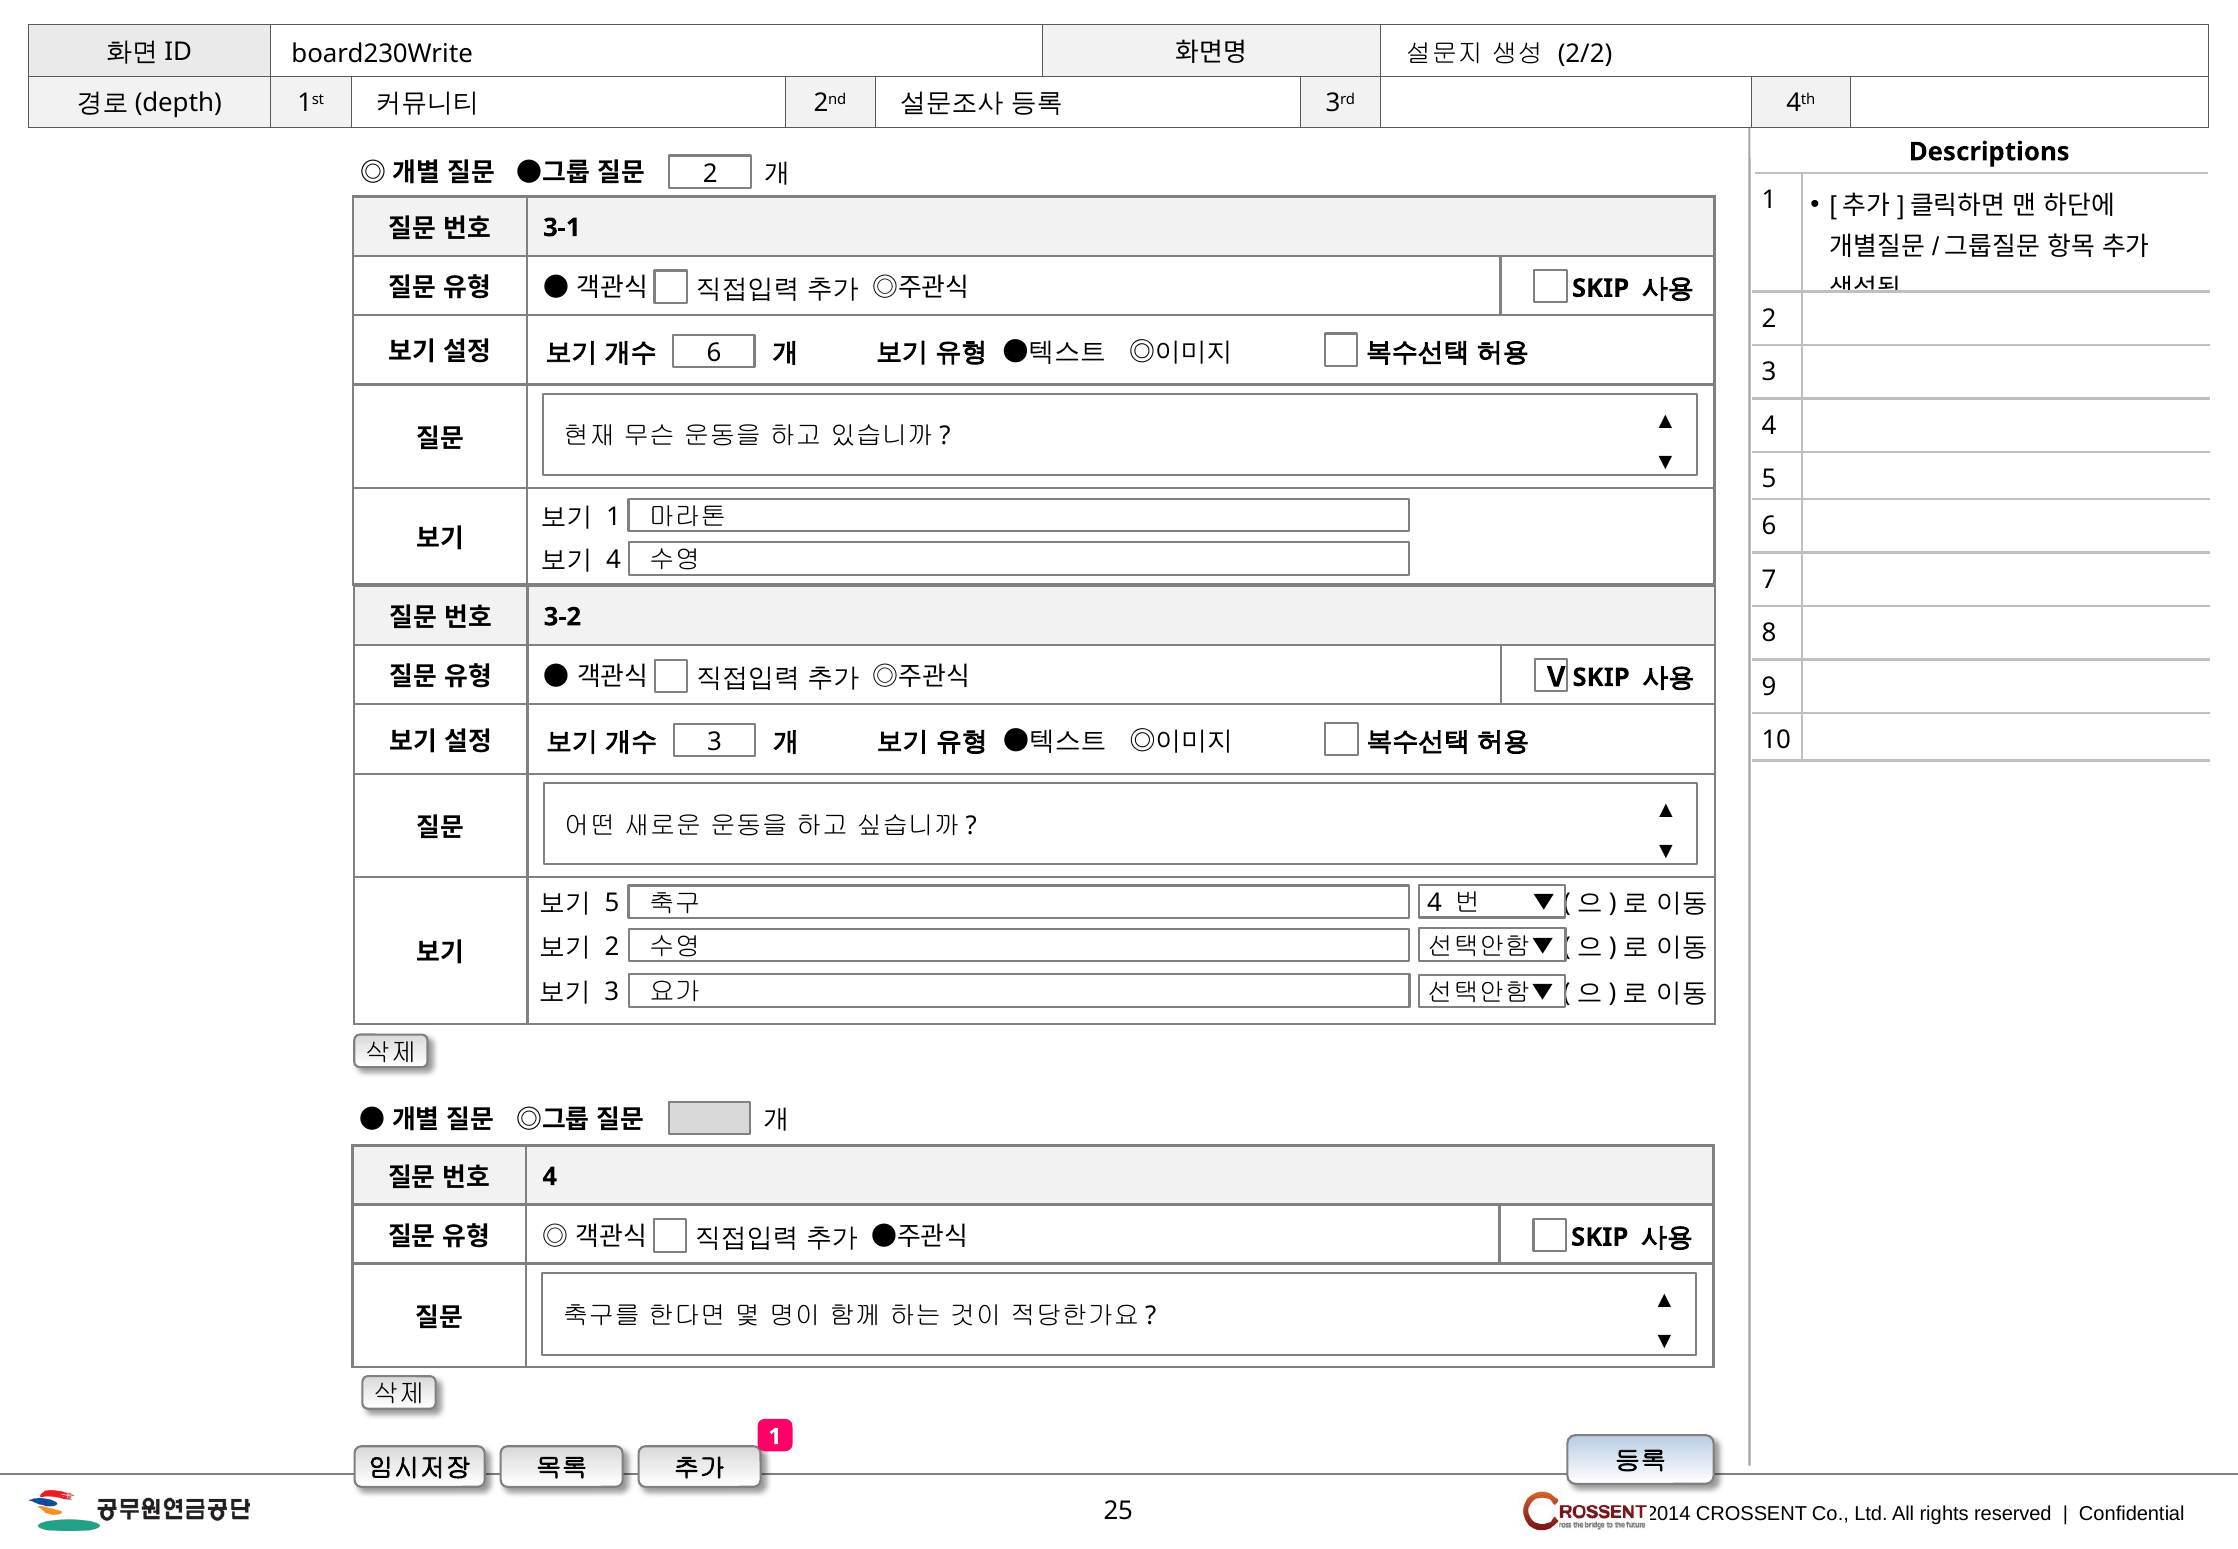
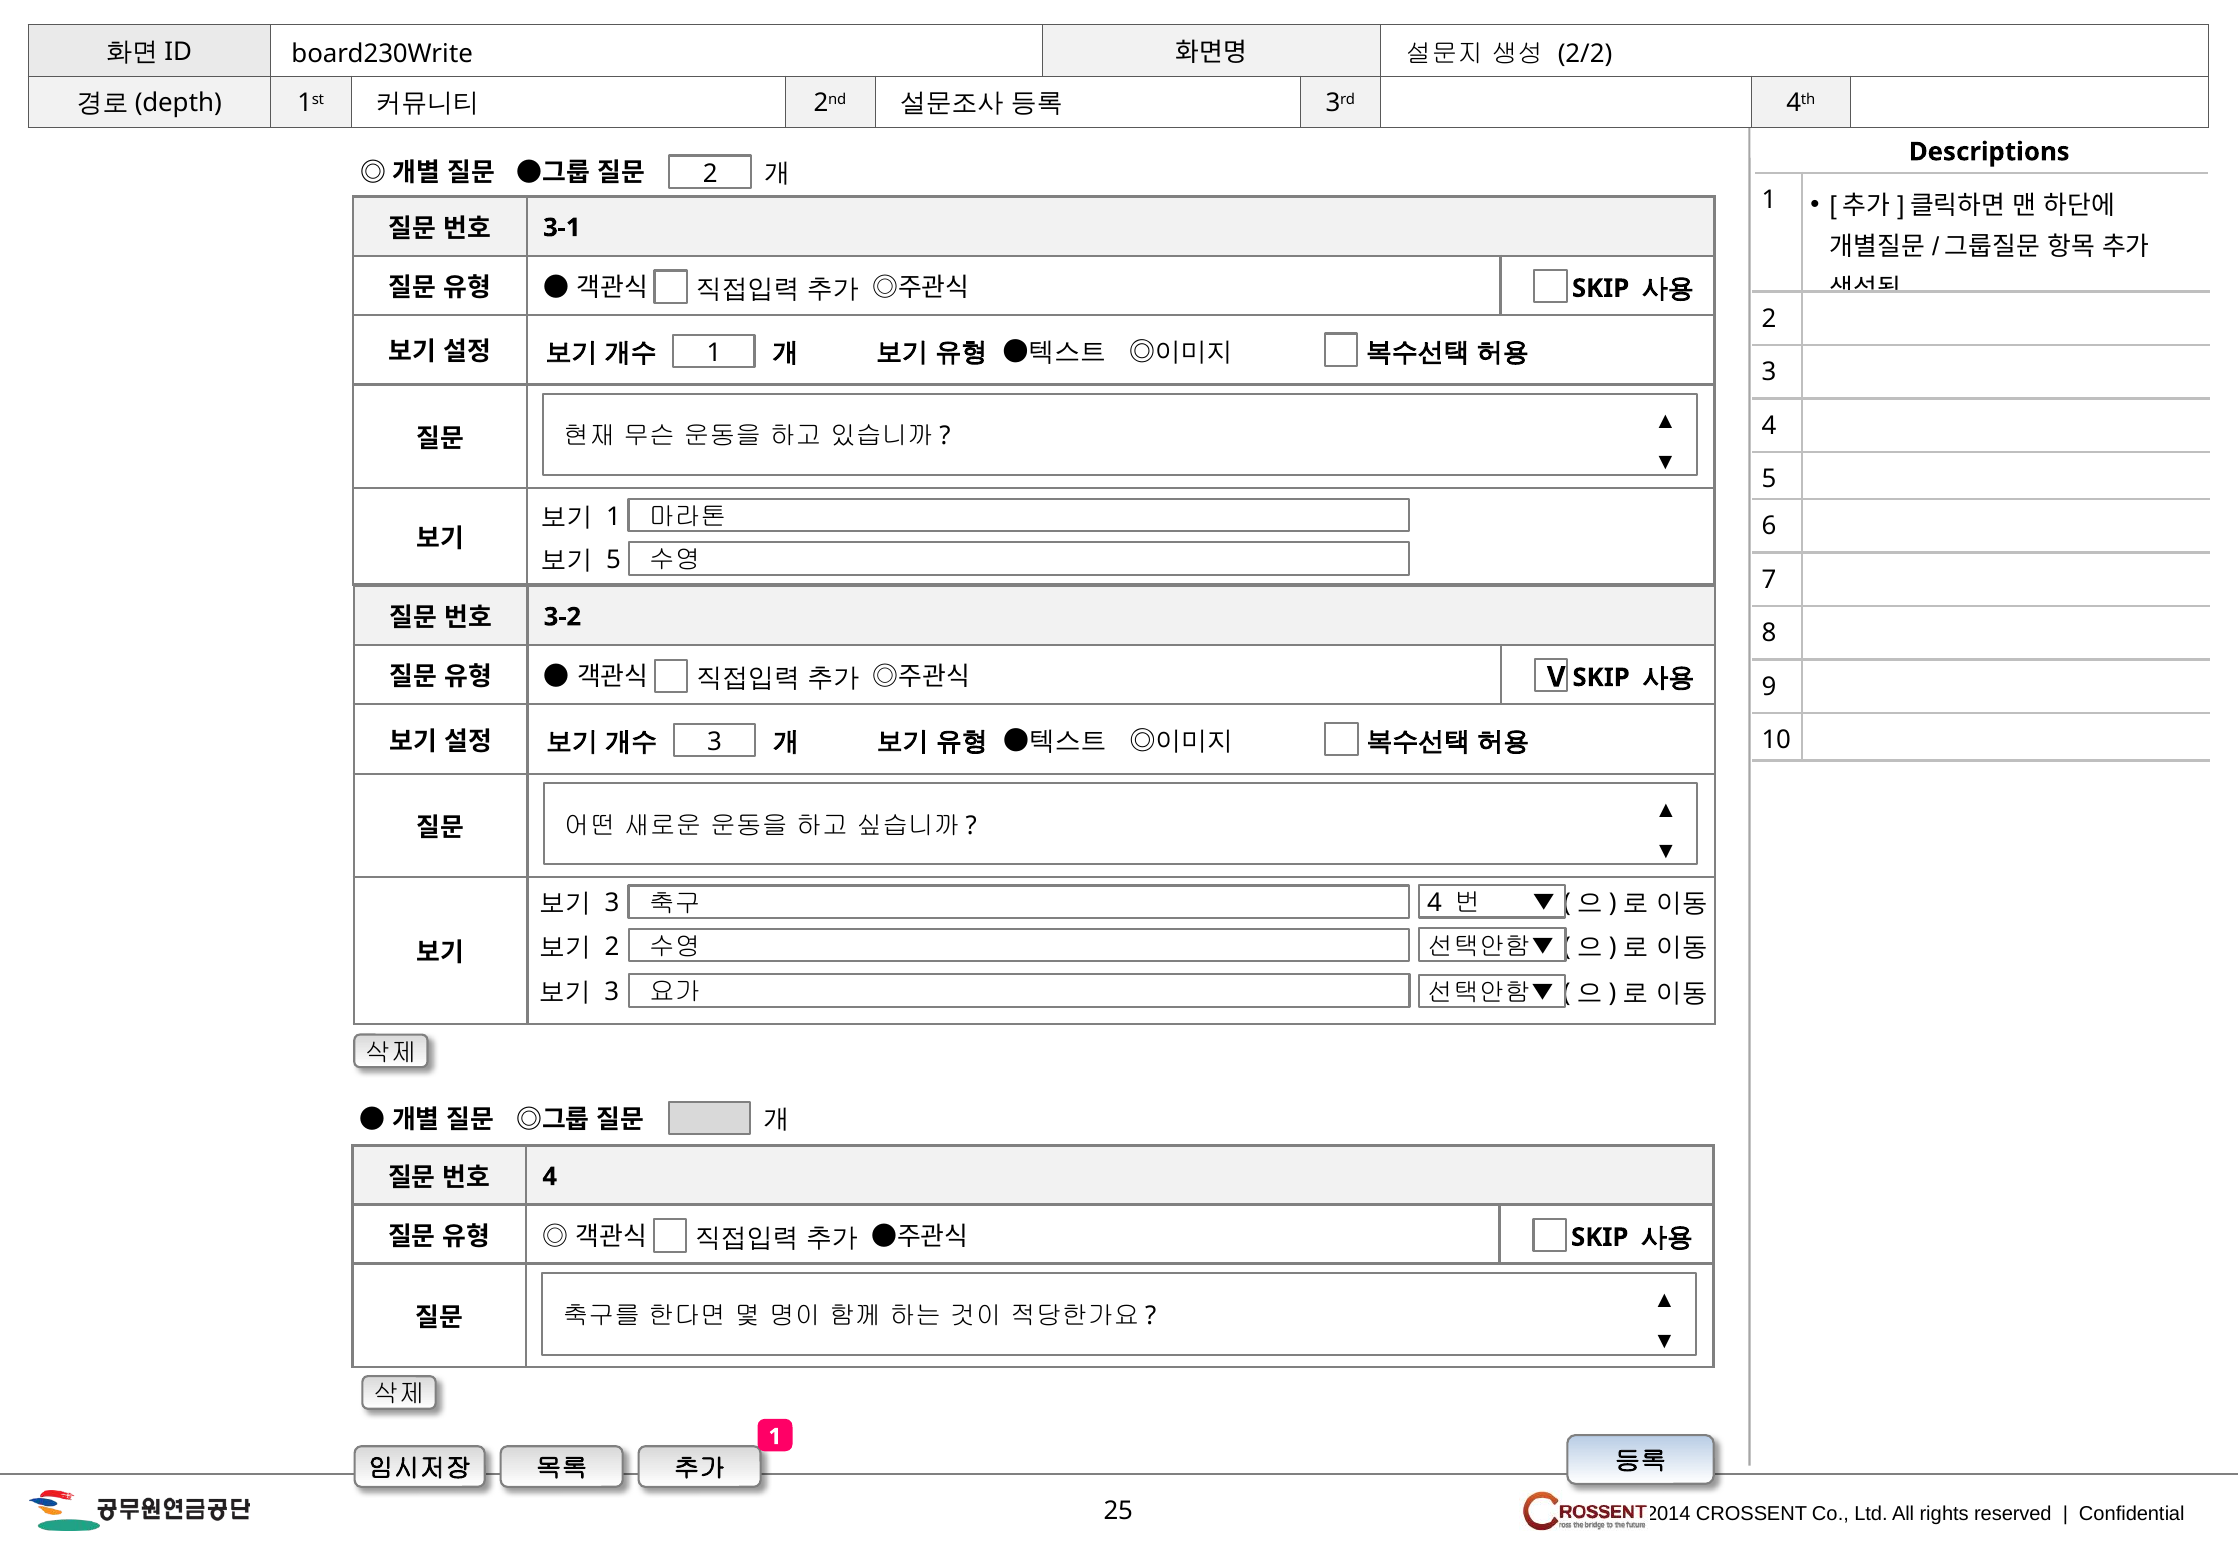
6: 6 -> 1 (714, 353)
4: 4 -> 5 (613, 560)
5: 5 -> 3 (612, 903)
